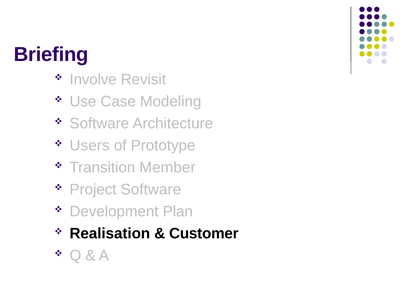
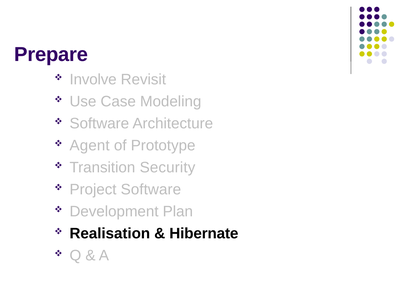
Briefing: Briefing -> Prepare (51, 54)
Users: Users -> Agent (90, 145)
Member: Member -> Security (167, 167)
Customer: Customer -> Hibernate (204, 233)
